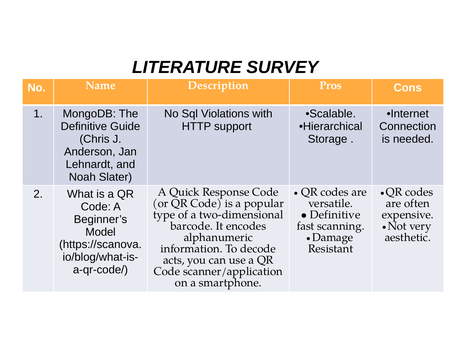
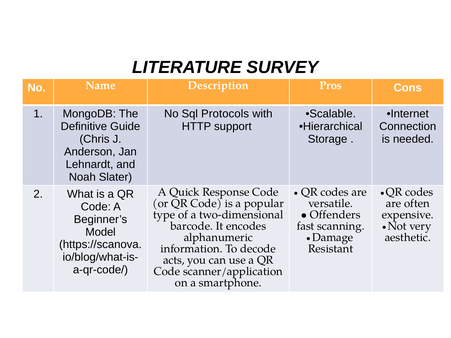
Violations: Violations -> Protocols (225, 114)
Definitive: Definitive -> Offenders (335, 215)
